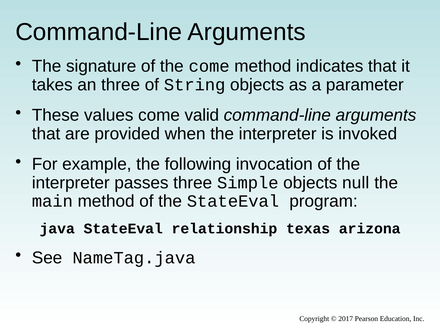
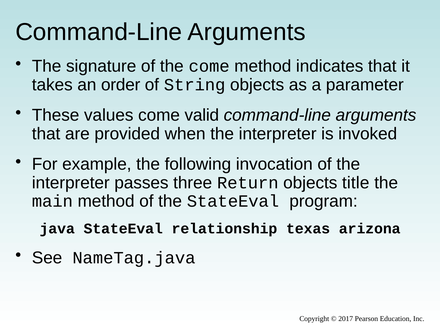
an three: three -> order (121, 85)
Simple: Simple -> Return (248, 183)
null: null -> title (356, 183)
